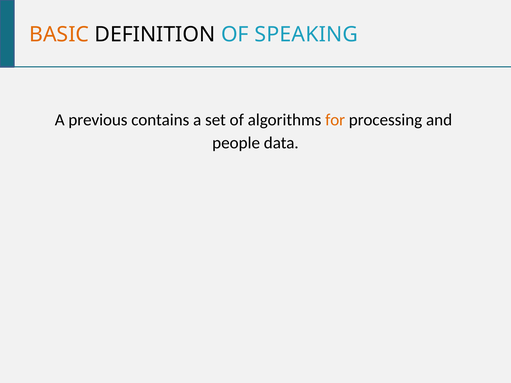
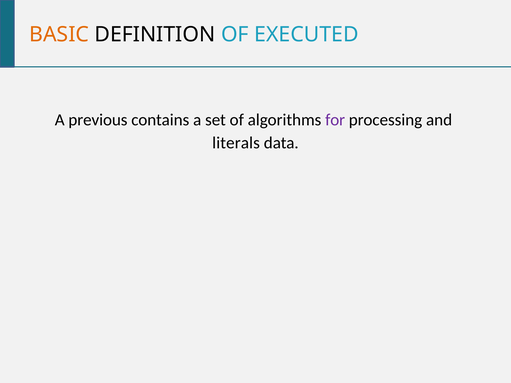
SPEAKING: SPEAKING -> EXECUTED (306, 35)
for colour: orange -> purple (335, 120)
people: people -> literals (236, 143)
